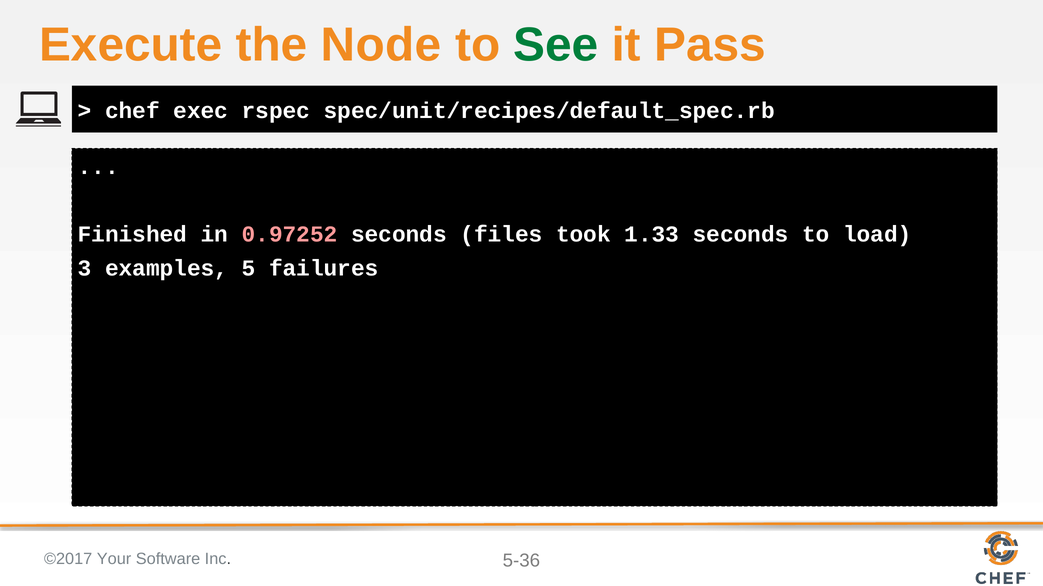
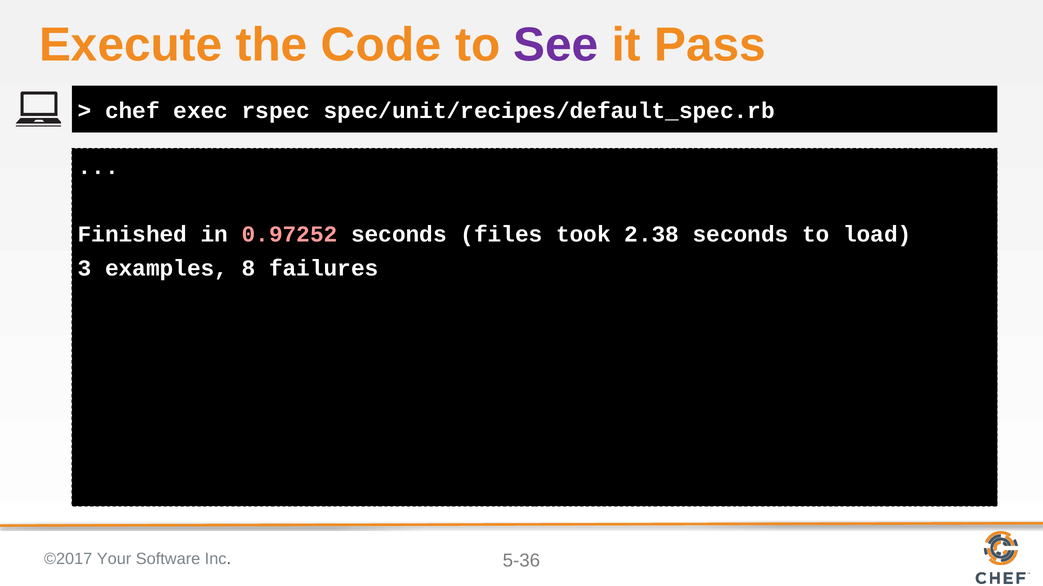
Node: Node -> Code (381, 45)
See colour: green -> purple (556, 45)
1.33: 1.33 -> 2.38 (652, 235)
5: 5 -> 8 (249, 269)
